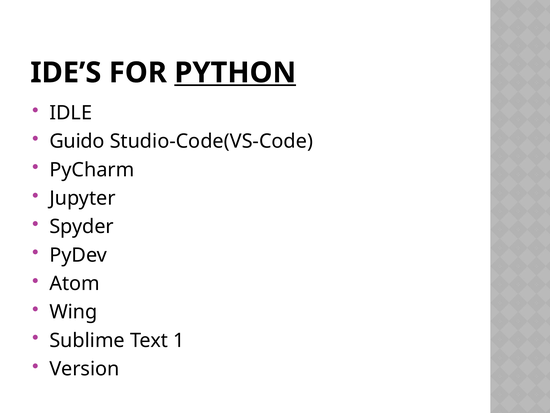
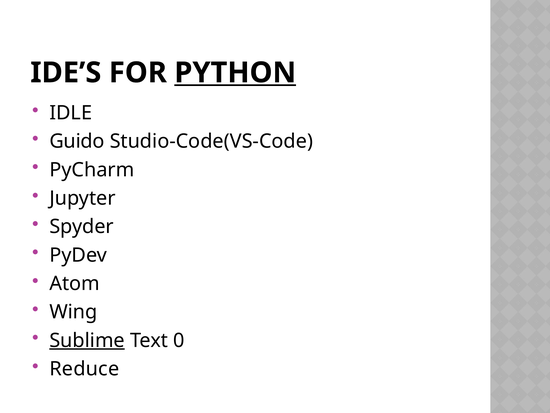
Sublime underline: none -> present (87, 340)
1: 1 -> 0 (179, 340)
Version: Version -> Reduce (84, 369)
